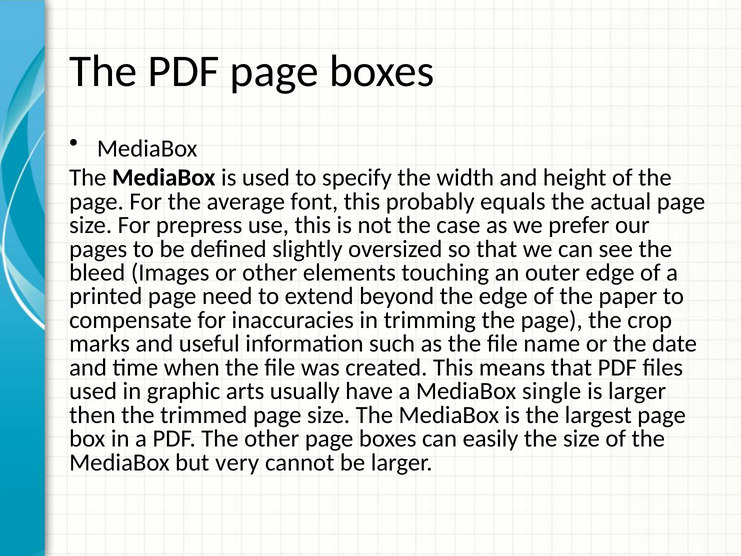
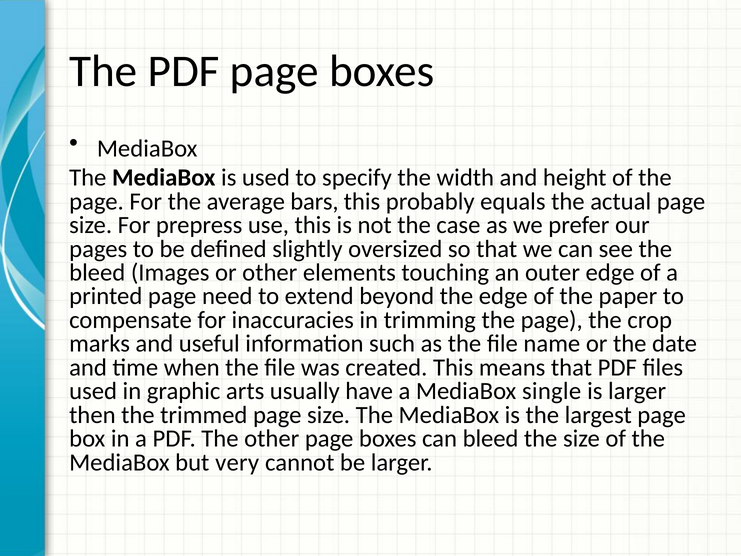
font: font -> bars (314, 201)
can easily: easily -> bleed (491, 438)
